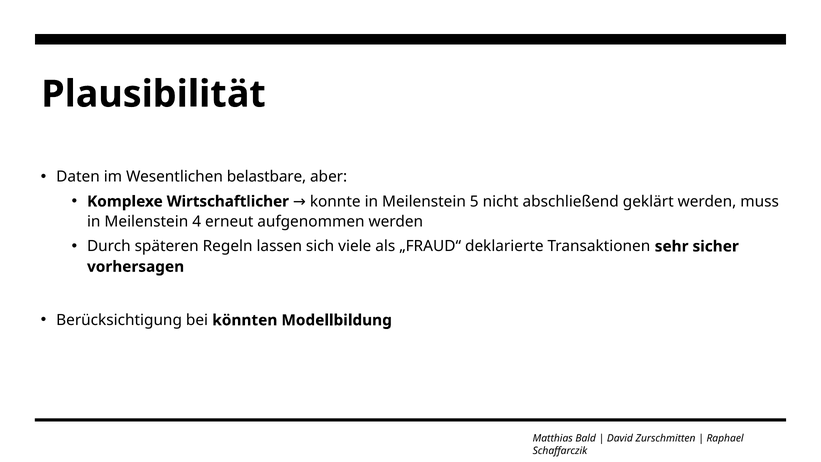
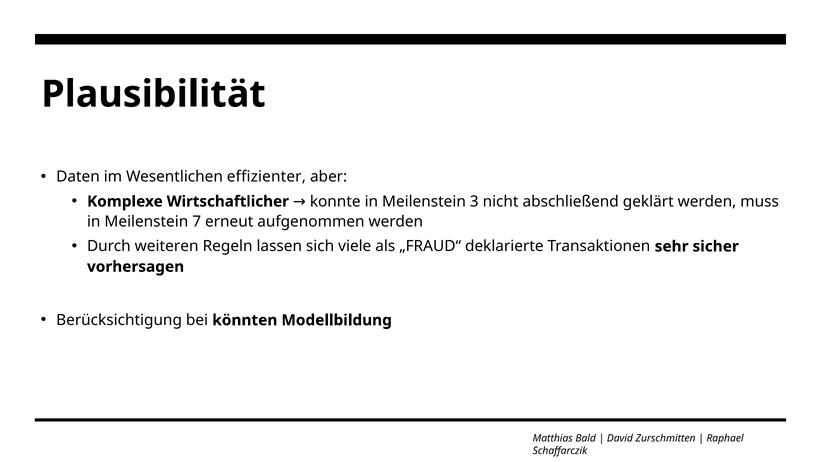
belastbare: belastbare -> effizienter (266, 177)
5: 5 -> 3 (474, 201)
4: 4 -> 7 (197, 222)
späteren: späteren -> weiteren (167, 246)
